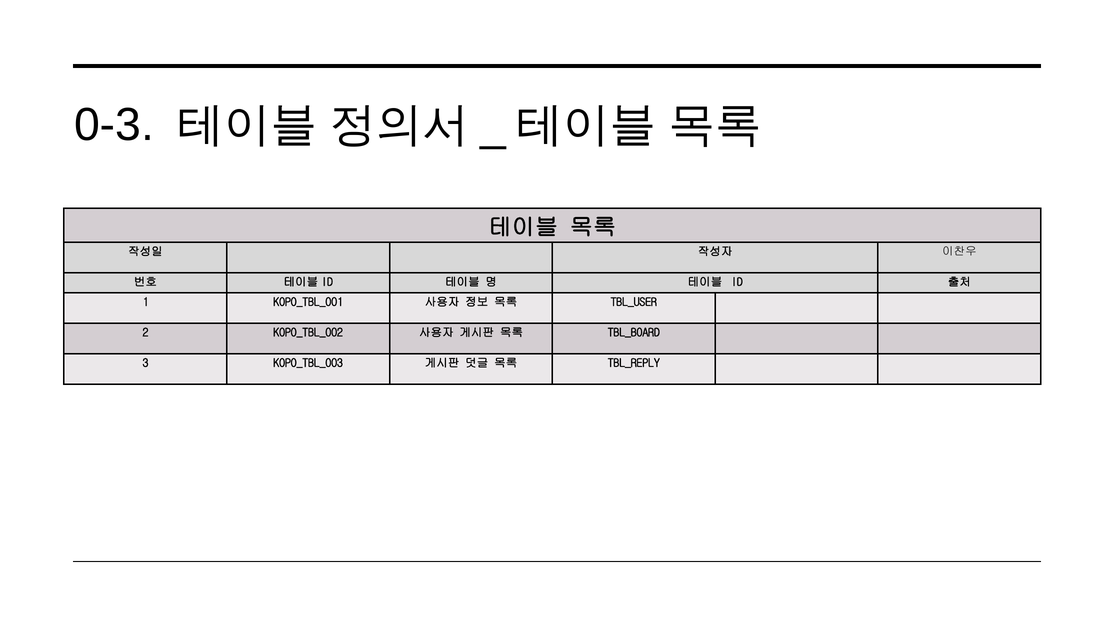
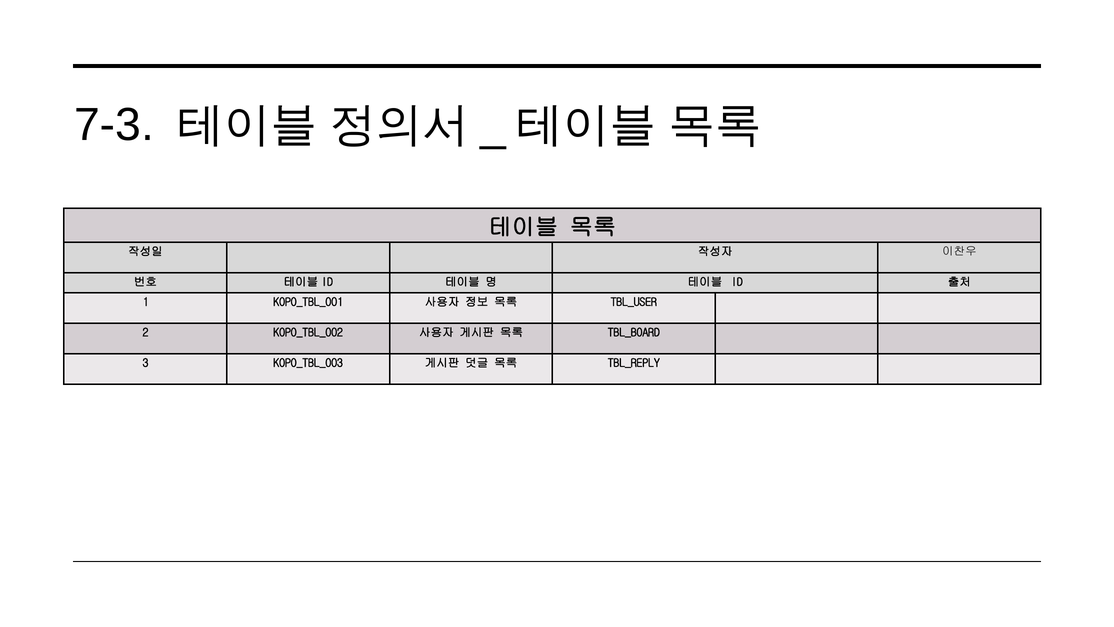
0-3: 0-3 -> 7-3 (114, 125)
